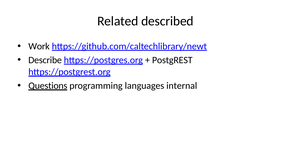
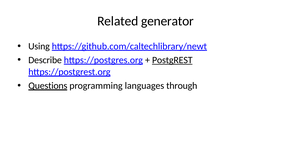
described: described -> generator (167, 21)
Work: Work -> Using (39, 46)
PostgREST underline: none -> present (172, 60)
internal: internal -> through (182, 86)
